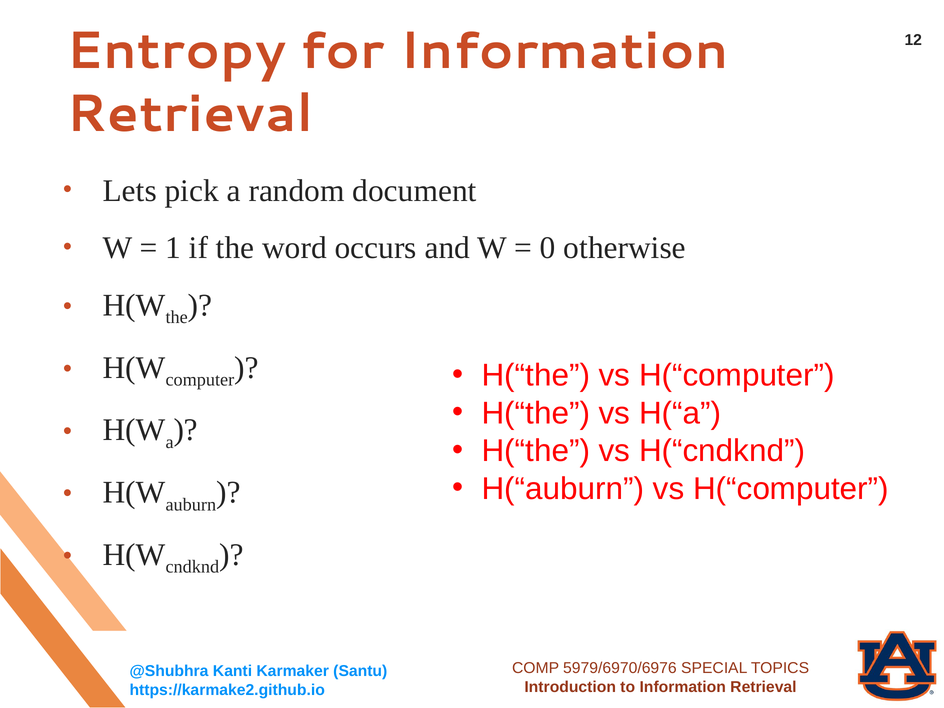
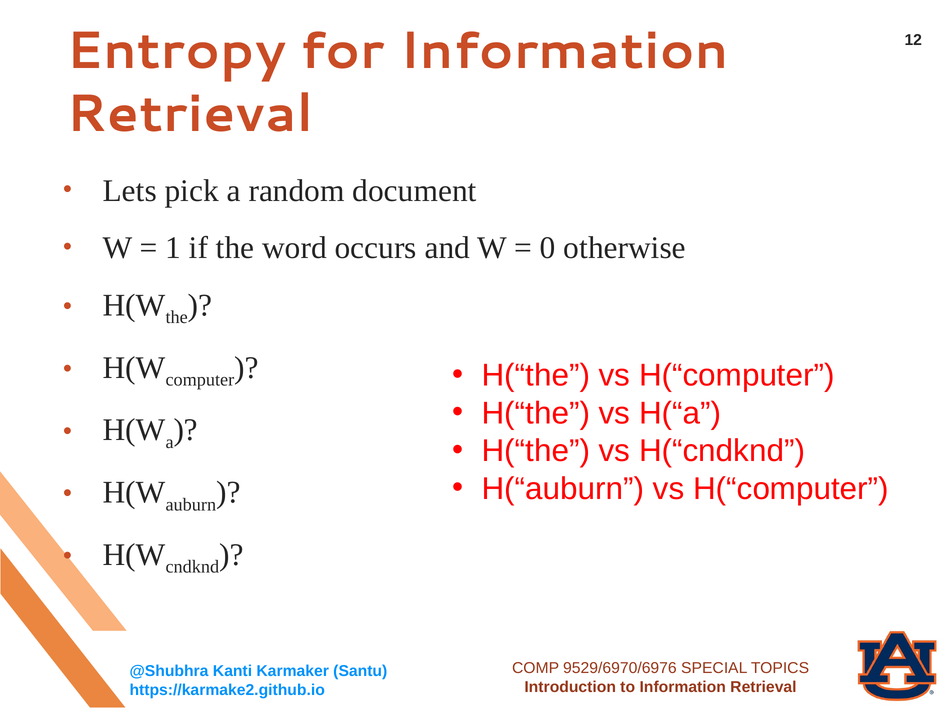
5979/6970/6976: 5979/6970/6976 -> 9529/6970/6976 (620, 668)
